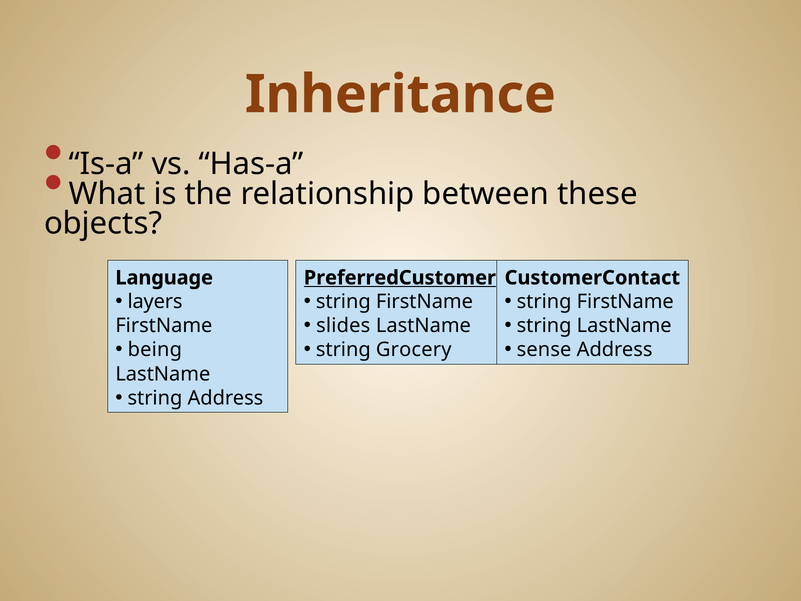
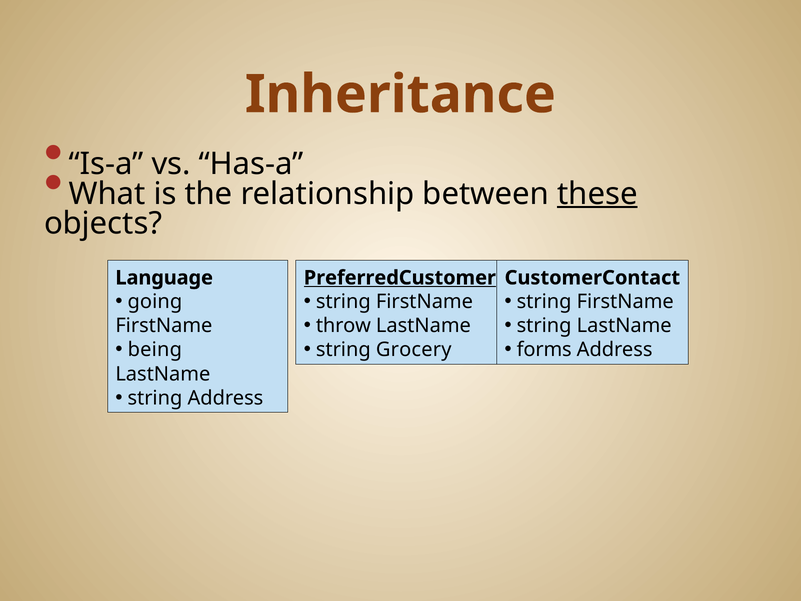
these underline: none -> present (597, 194)
layers: layers -> going (155, 302)
slides: slides -> throw (343, 326)
sense: sense -> forms (544, 350)
